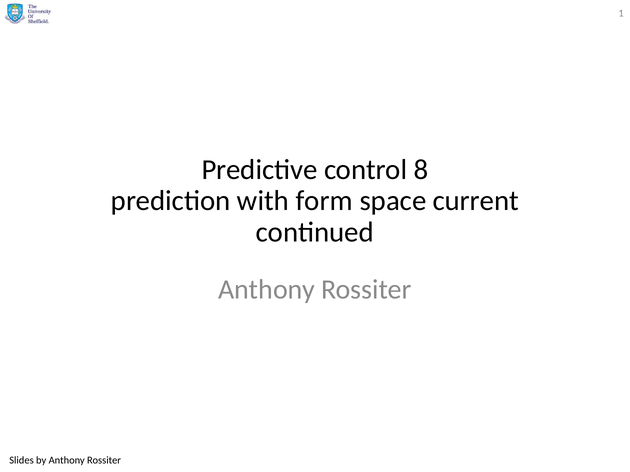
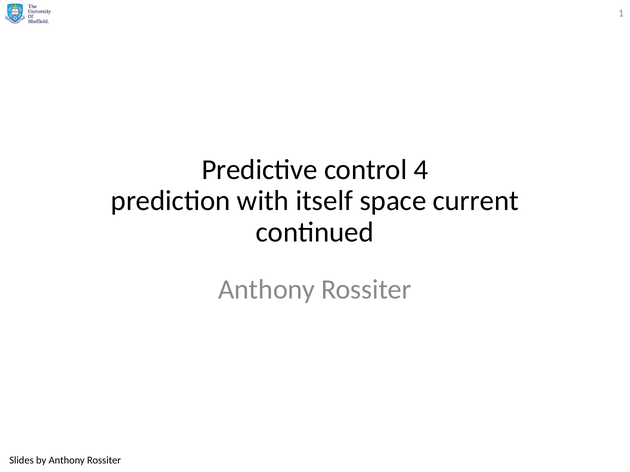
8: 8 -> 4 (421, 170)
form: form -> itself (324, 201)
